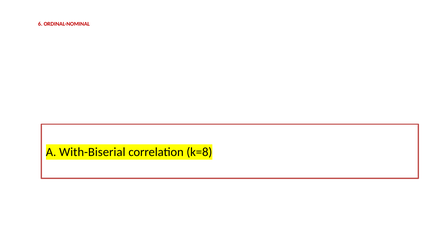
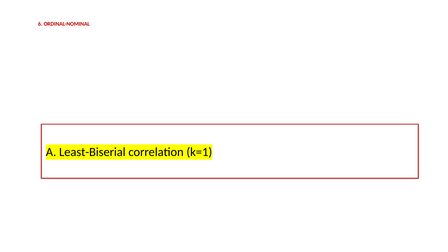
With-Biserial: With-Biserial -> Least-Biserial (92, 152)
k=8: k=8 -> k=1 (199, 152)
